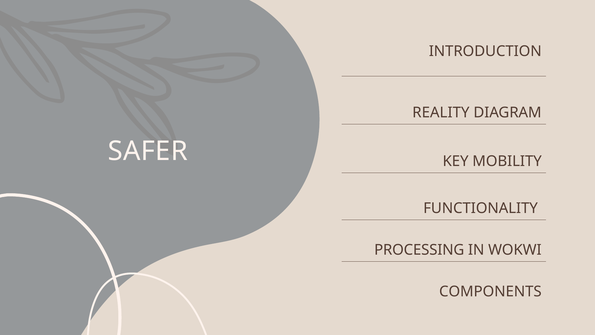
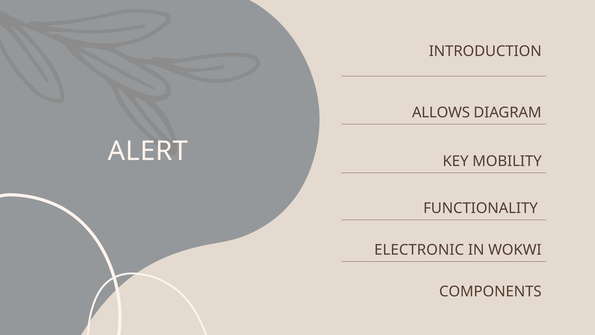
REALITY: REALITY -> ALLOWS (441, 112)
SAFER: SAFER -> ALERT (148, 151)
PROCESSING: PROCESSING -> ELECTRONIC (419, 250)
